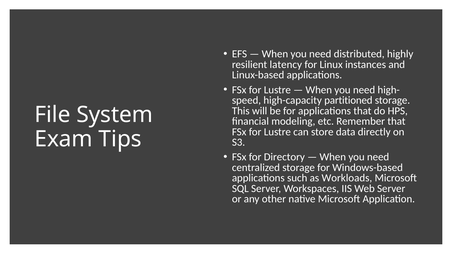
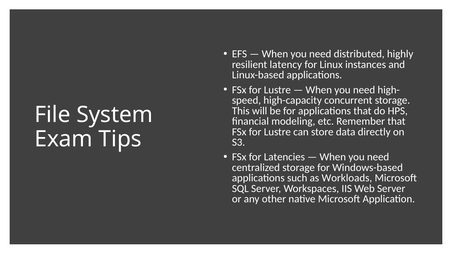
partitioned: partitioned -> concurrent (348, 100)
Directory: Directory -> Latencies (284, 157)
